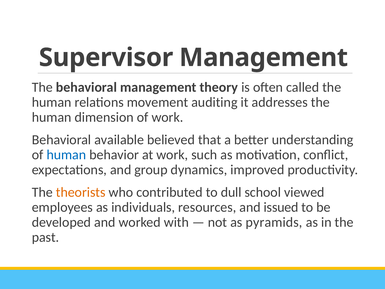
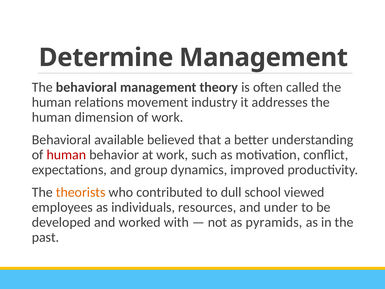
Supervisor: Supervisor -> Determine (106, 58)
auditing: auditing -> industry (214, 102)
human colour: blue -> red (66, 155)
issued: issued -> under (281, 207)
